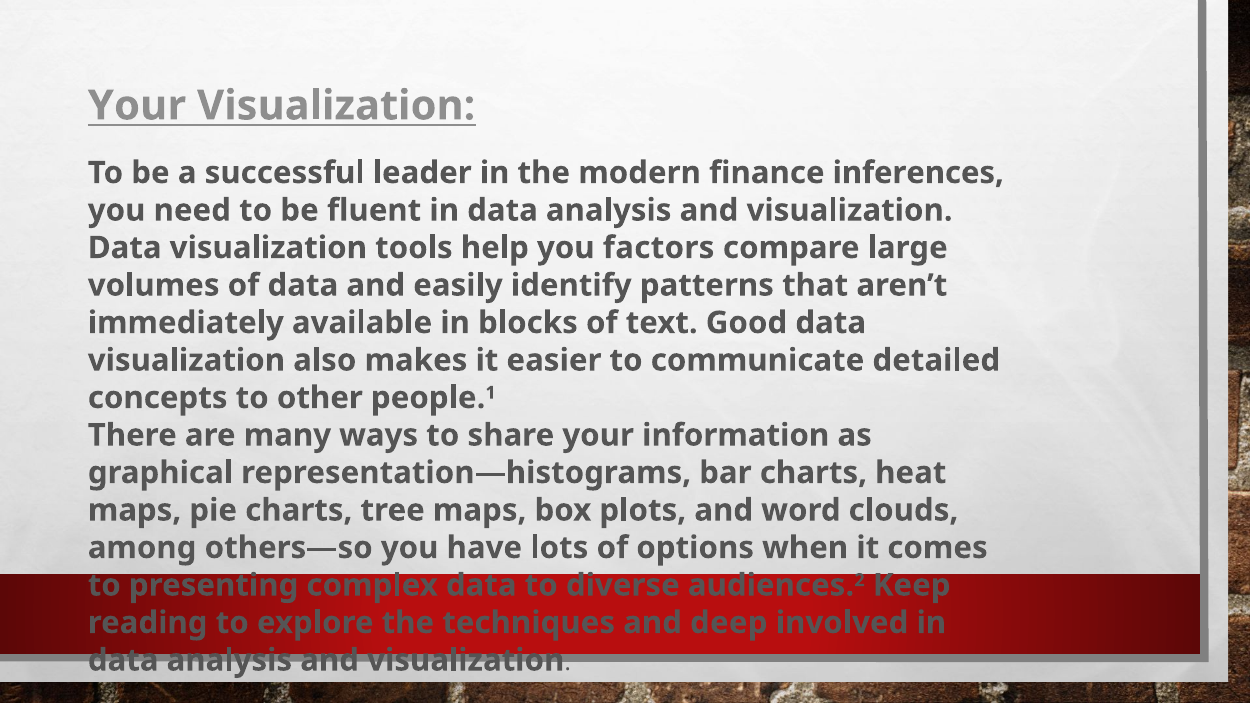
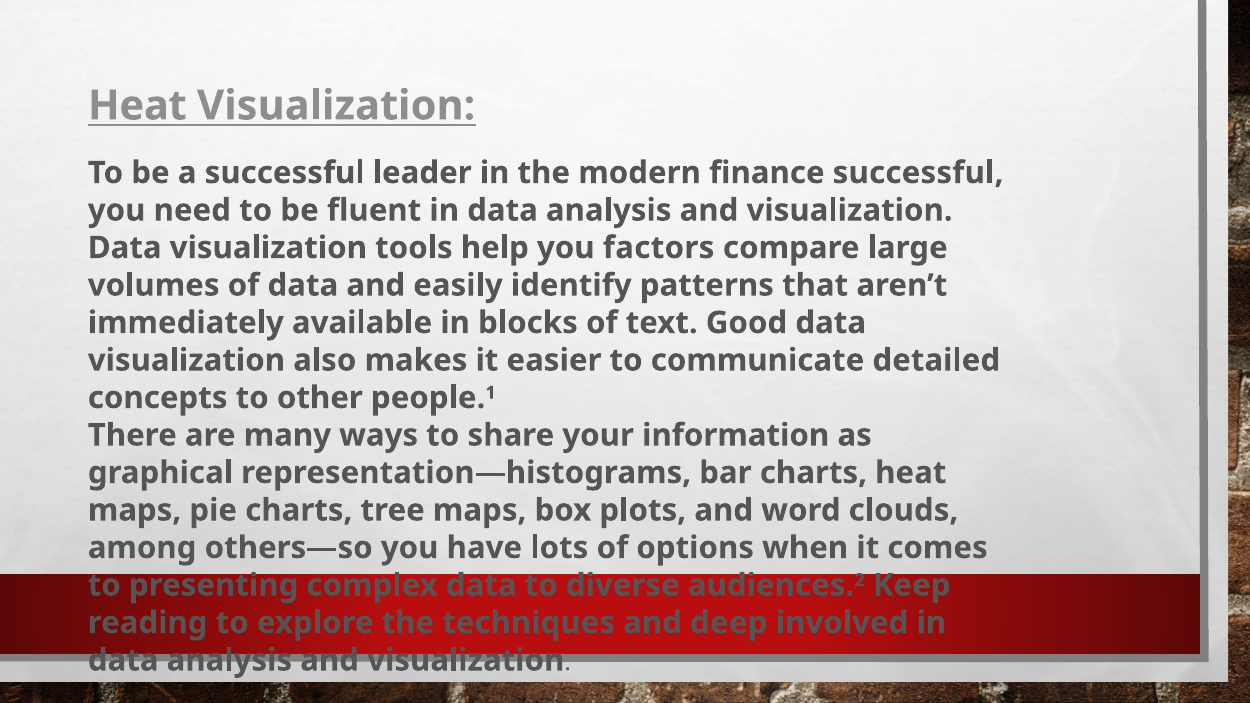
Your: Your -> Heat (137, 106)
finance inferences: inferences -> successful (918, 173)
